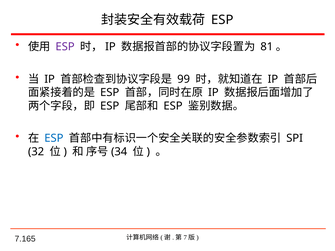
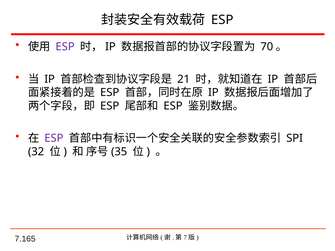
81: 81 -> 70 (267, 47)
99: 99 -> 21 (184, 79)
ESP colour: blue -> purple (54, 138)
34: 34 -> 35 (119, 152)
